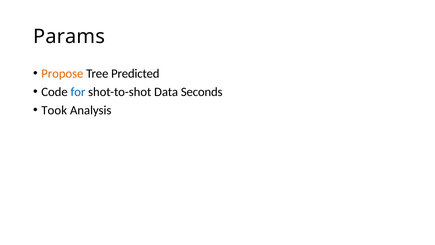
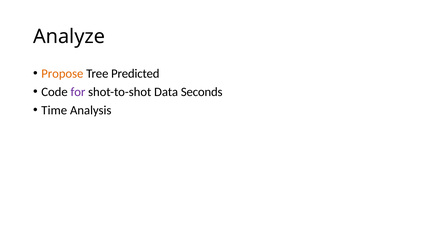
Params: Params -> Analyze (69, 37)
for colour: blue -> purple (78, 92)
Took: Took -> Time (54, 110)
